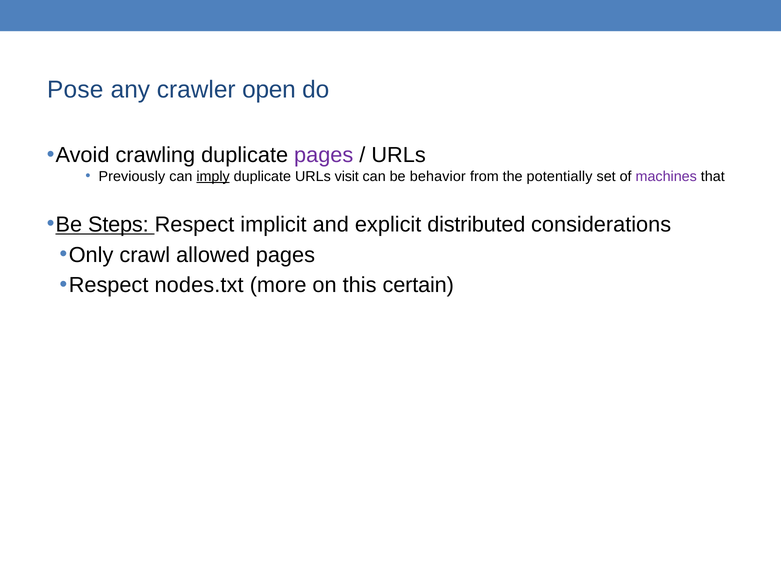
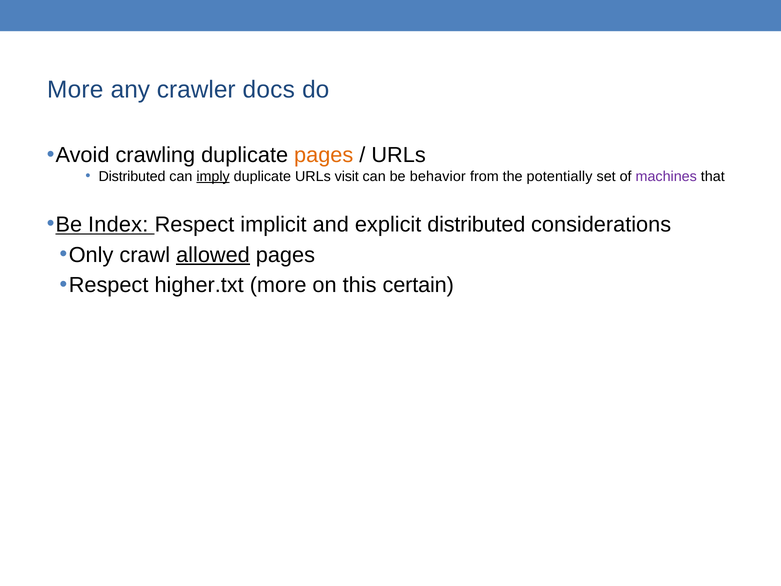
Pose: Pose -> More (75, 90)
open: open -> docs (269, 90)
pages colour: purple -> orange (324, 155)
Previously: Previously -> Distributed (132, 176)
Steps: Steps -> Index (118, 224)
allowed underline: none -> present (213, 255)
nodes.txt: nodes.txt -> higher.txt (199, 285)
